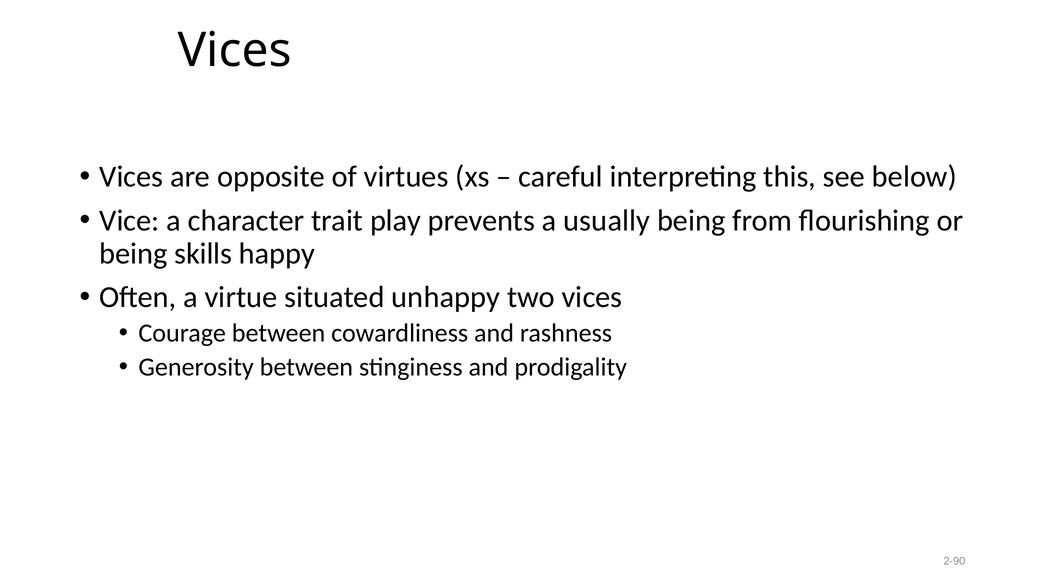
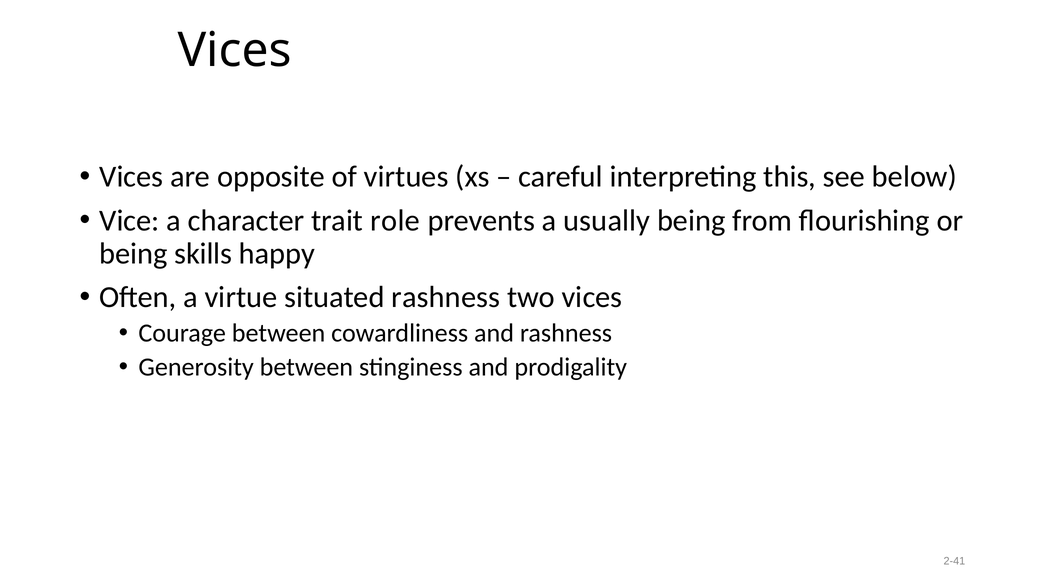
play: play -> role (395, 220)
situated unhappy: unhappy -> rashness (446, 297)
2-90: 2-90 -> 2-41 (954, 561)
